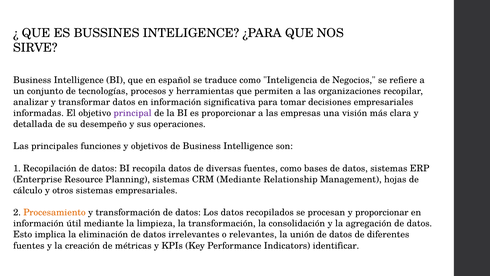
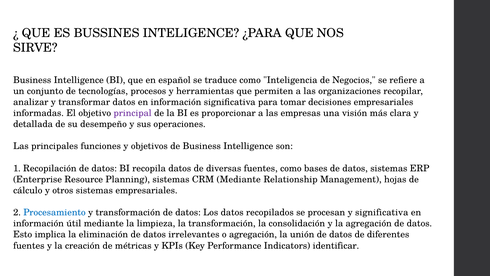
Procesamiento colour: orange -> blue (54, 212)
y proporcionar: proporcionar -> significativa (382, 212)
o relevantes: relevantes -> agregación (253, 234)
